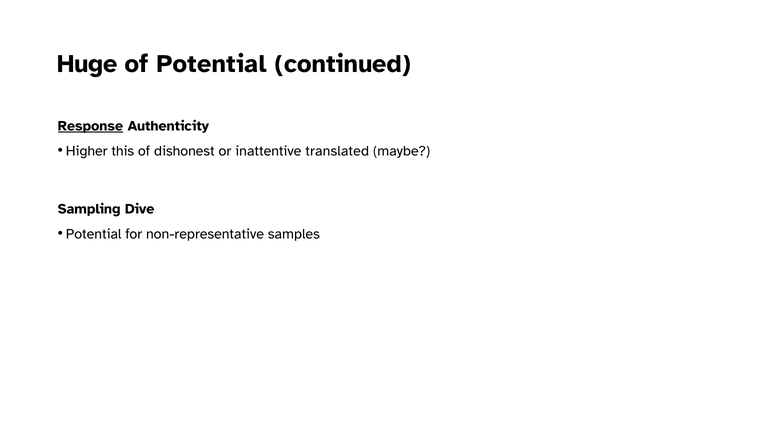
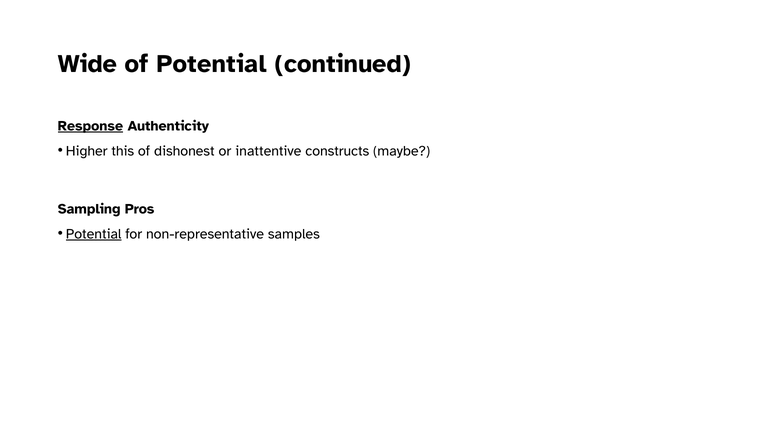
Huge: Huge -> Wide (87, 64)
translated: translated -> constructs (337, 151)
Dive: Dive -> Pros (140, 209)
Potential underline: none -> present (94, 234)
